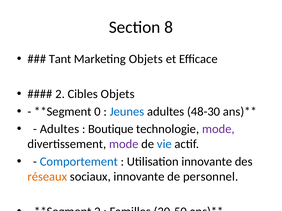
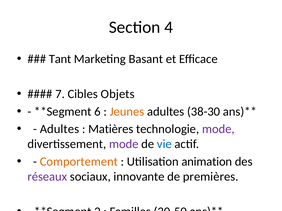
8: 8 -> 4 (169, 27)
Marketing Objets: Objets -> Basant (146, 59)
2: 2 -> 7 (60, 94)
0: 0 -> 6 (97, 112)
Jeunes colour: blue -> orange (127, 112)
48-30: 48-30 -> 38-30 (204, 112)
Boutique: Boutique -> Matières (111, 129)
Comportement colour: blue -> orange (79, 162)
Utilisation innovante: innovante -> animation (207, 162)
réseaux colour: orange -> purple (47, 177)
personnel: personnel -> premières (211, 177)
